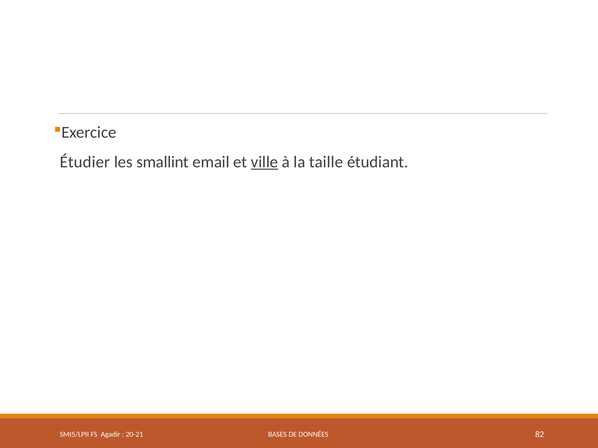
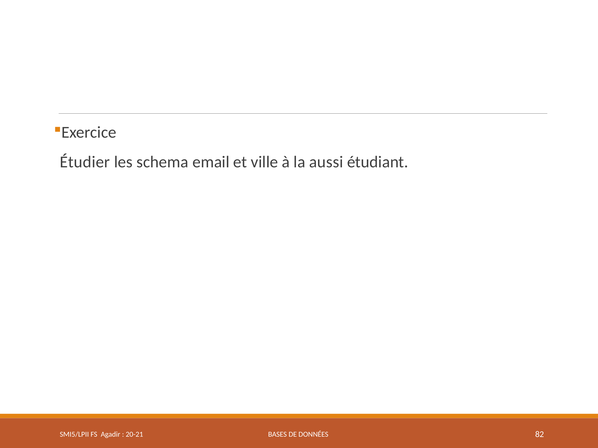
smallint: smallint -> schema (163, 162)
ville underline: present -> none (264, 162)
taille: taille -> aussi (326, 162)
